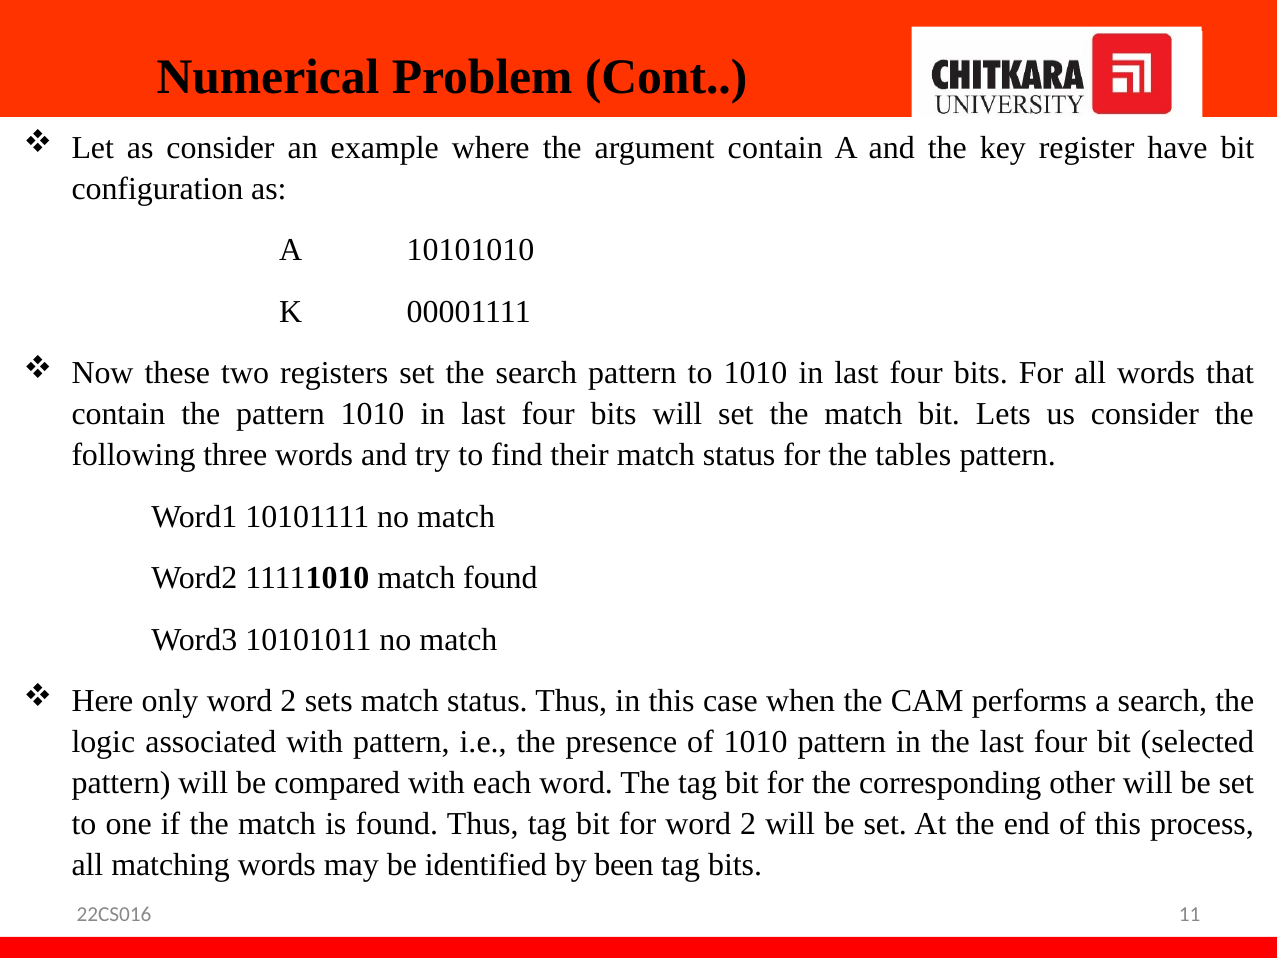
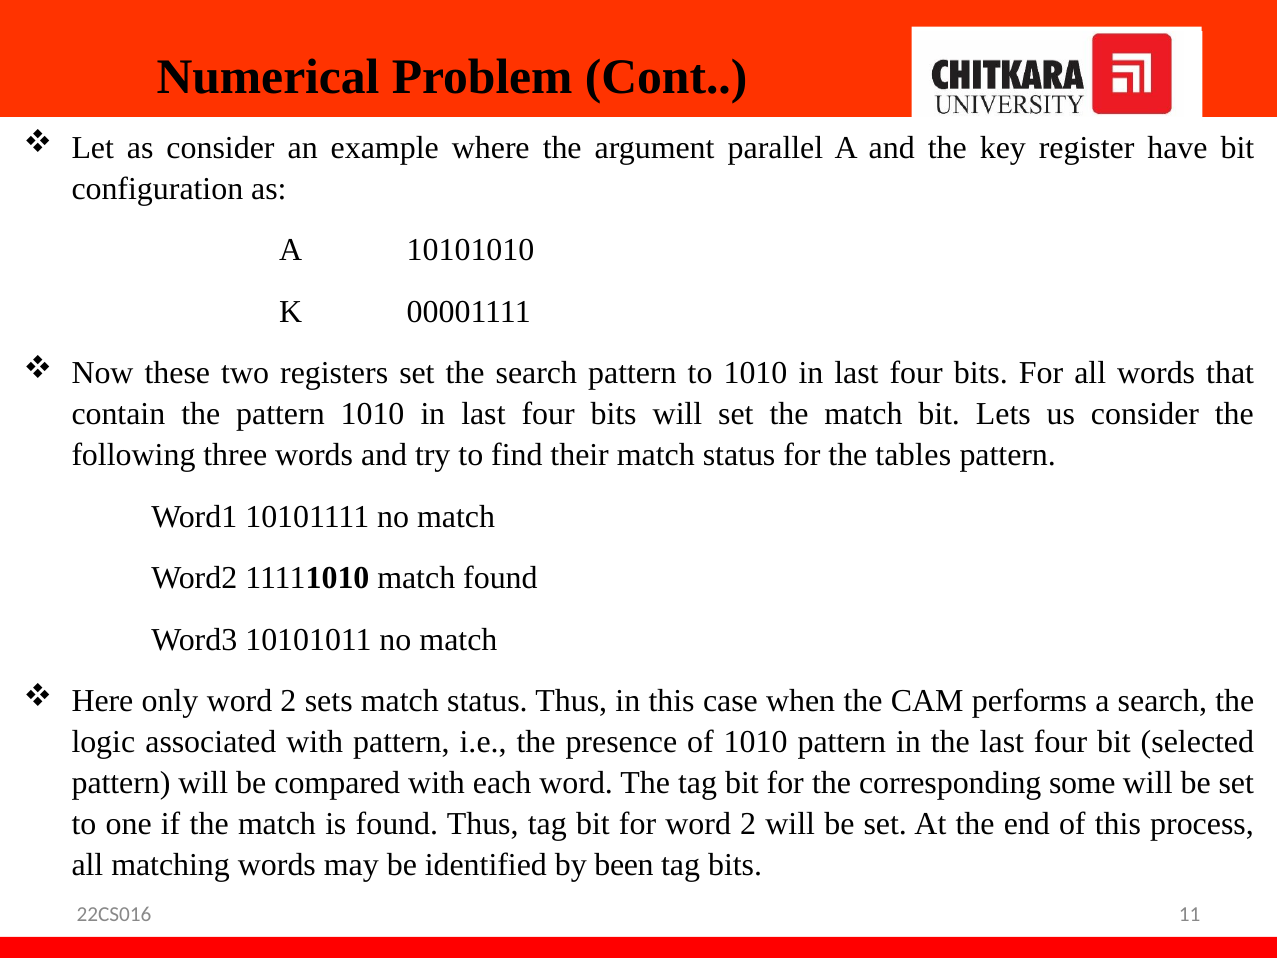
argument contain: contain -> parallel (775, 147)
other: other -> some (1082, 783)
